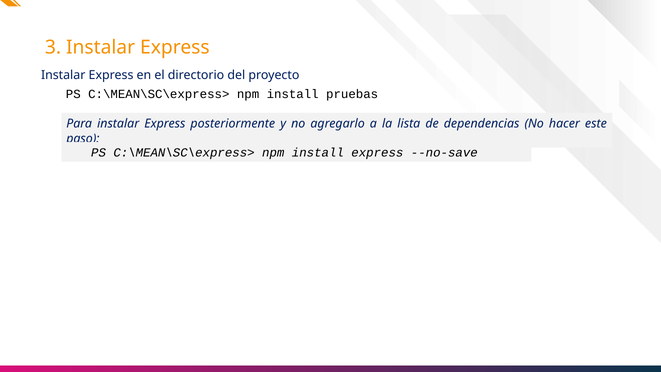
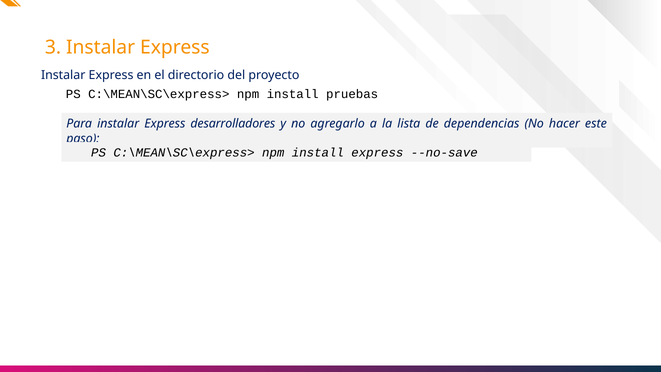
posteriormente: posteriormente -> desarrolladores (233, 124)
